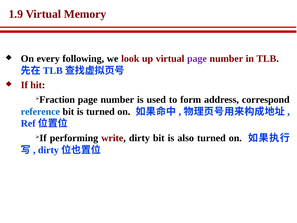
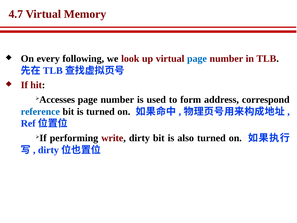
1.9: 1.9 -> 4.7 (16, 14)
page colour: purple -> blue (197, 59)
Fraction: Fraction -> Accesses (57, 99)
